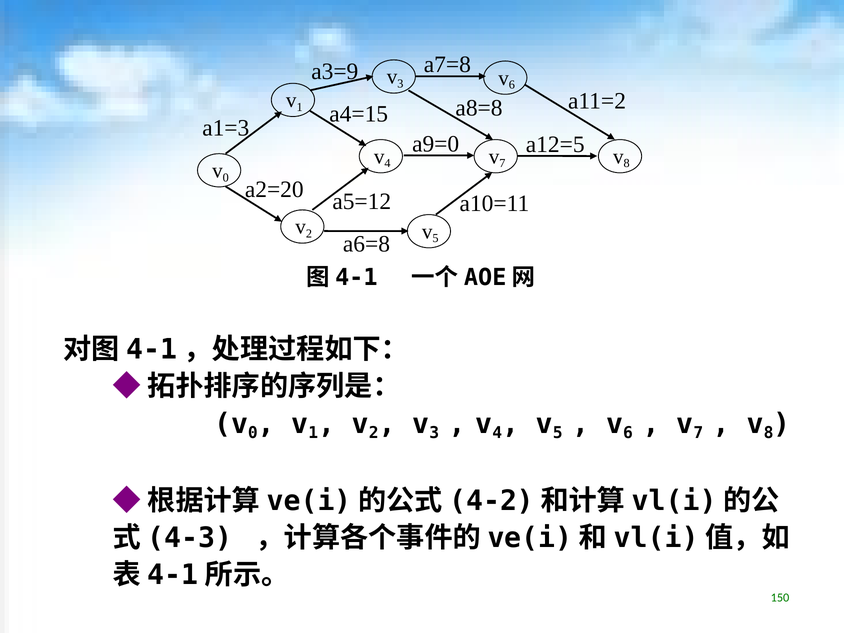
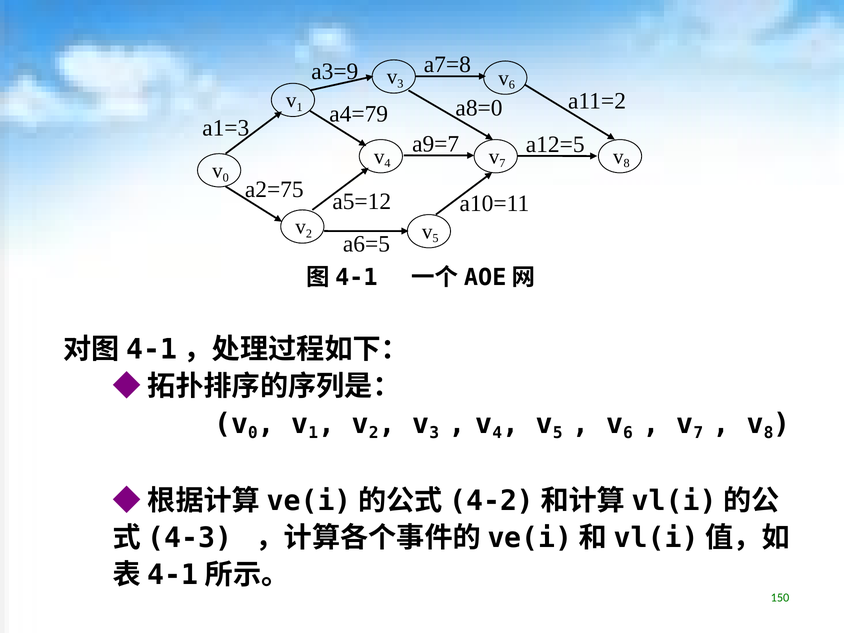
a8=8: a8=8 -> a8=0 (479, 108)
a4=15: a4=15 -> a4=79 (359, 114)
a9=0: a9=0 -> a9=7 (436, 144)
a2=20: a2=20 -> a2=75 (274, 190)
a6=8: a6=8 -> a6=5 (366, 244)
